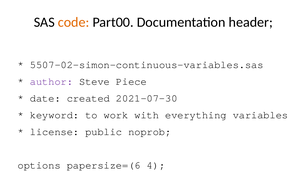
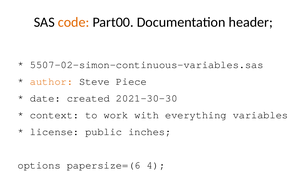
author colour: purple -> orange (51, 82)
2021-07-30: 2021-07-30 -> 2021-30-30 (147, 99)
keyword: keyword -> context (55, 116)
noprob: noprob -> inches (150, 132)
